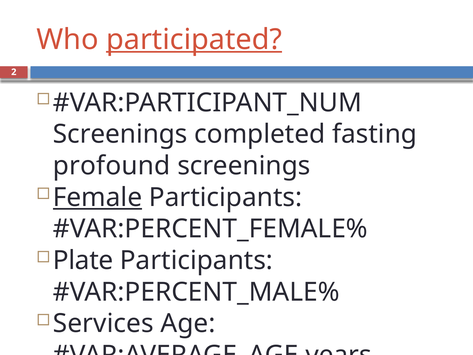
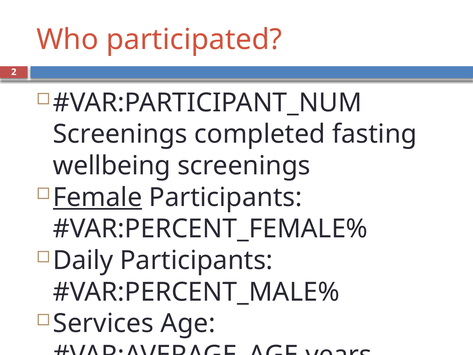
participated underline: present -> none (194, 39)
profound: profound -> wellbeing (112, 166)
Plate: Plate -> Daily (83, 260)
